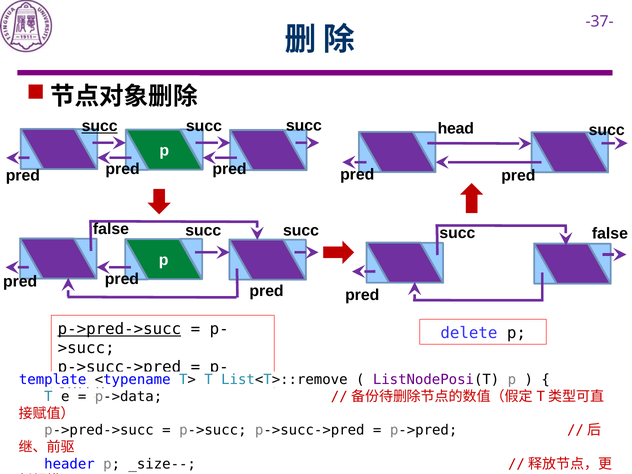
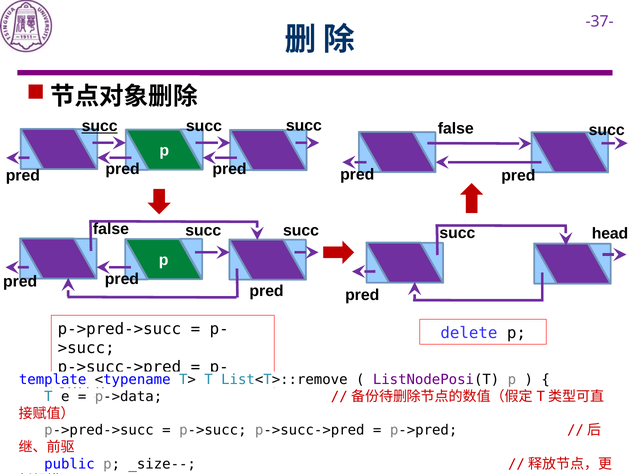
head: head -> false (456, 128)
false: false -> head (610, 234)
p->pred->succ underline: present -> none (119, 329)
header: header -> public (70, 464)
